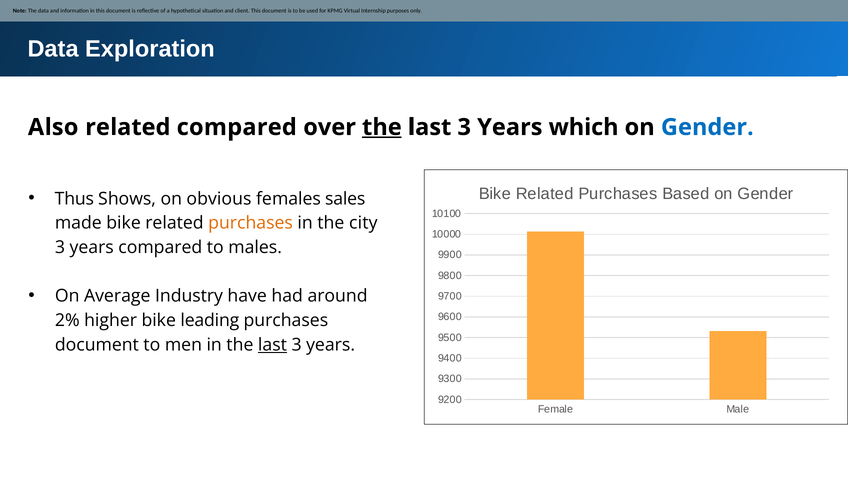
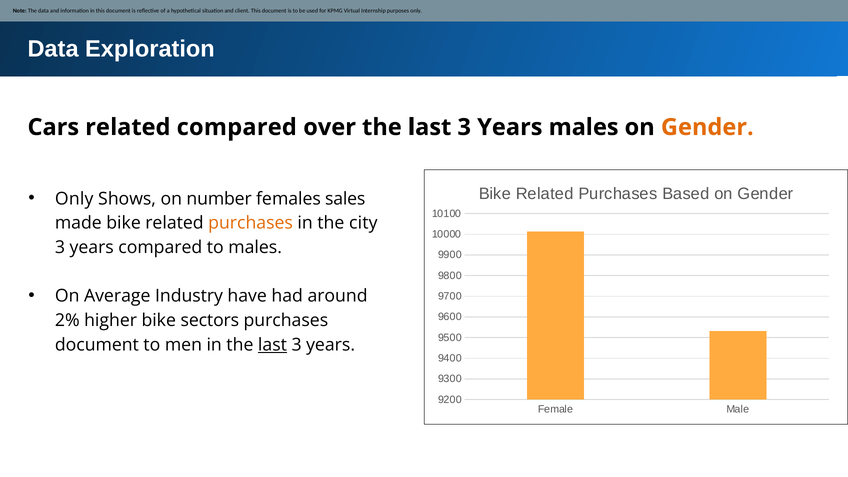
Also: Also -> Cars (53, 127)
the underline: present -> none (382, 127)
Years which: which -> males (584, 127)
Gender colour: blue -> orange (707, 127)
Thus: Thus -> Only (74, 199)
obvious: obvious -> number (219, 199)
leading: leading -> sectors (210, 321)
